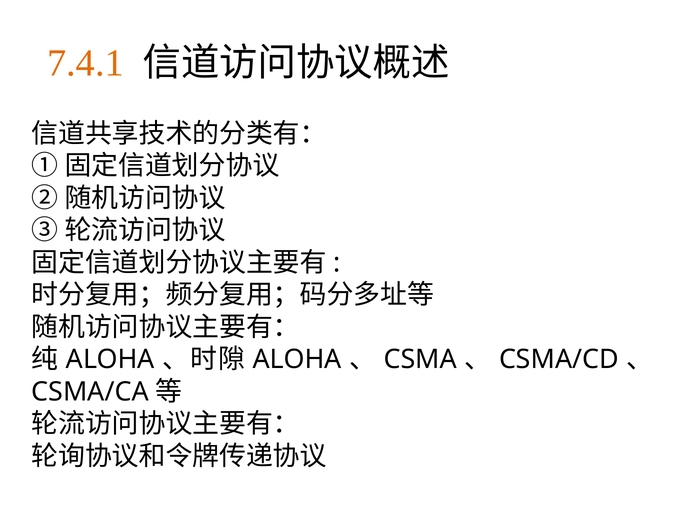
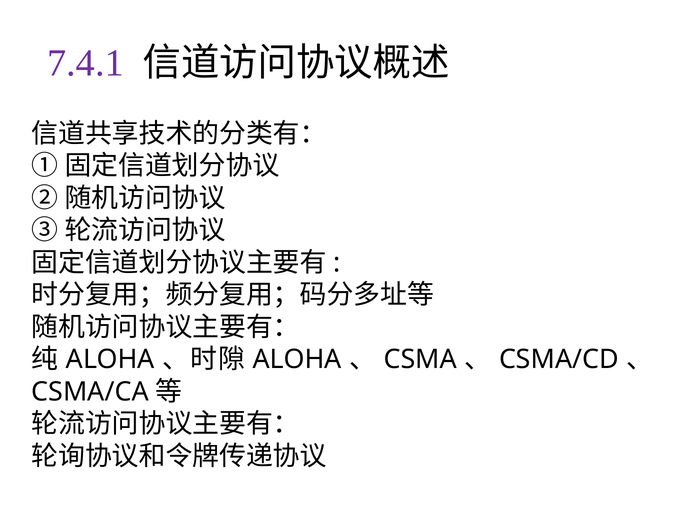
7.4.1 colour: orange -> purple (86, 63)
